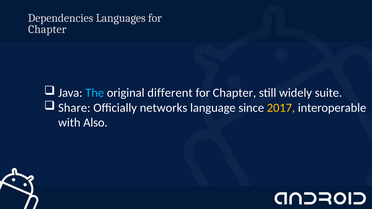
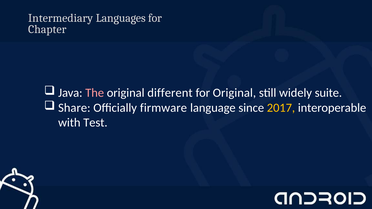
Dependencies: Dependencies -> Intermediary (61, 18)
The colour: light blue -> pink (95, 93)
Chapter: Chapter -> Original (234, 93)
networks: networks -> firmware (163, 108)
Also: Also -> Test (95, 123)
